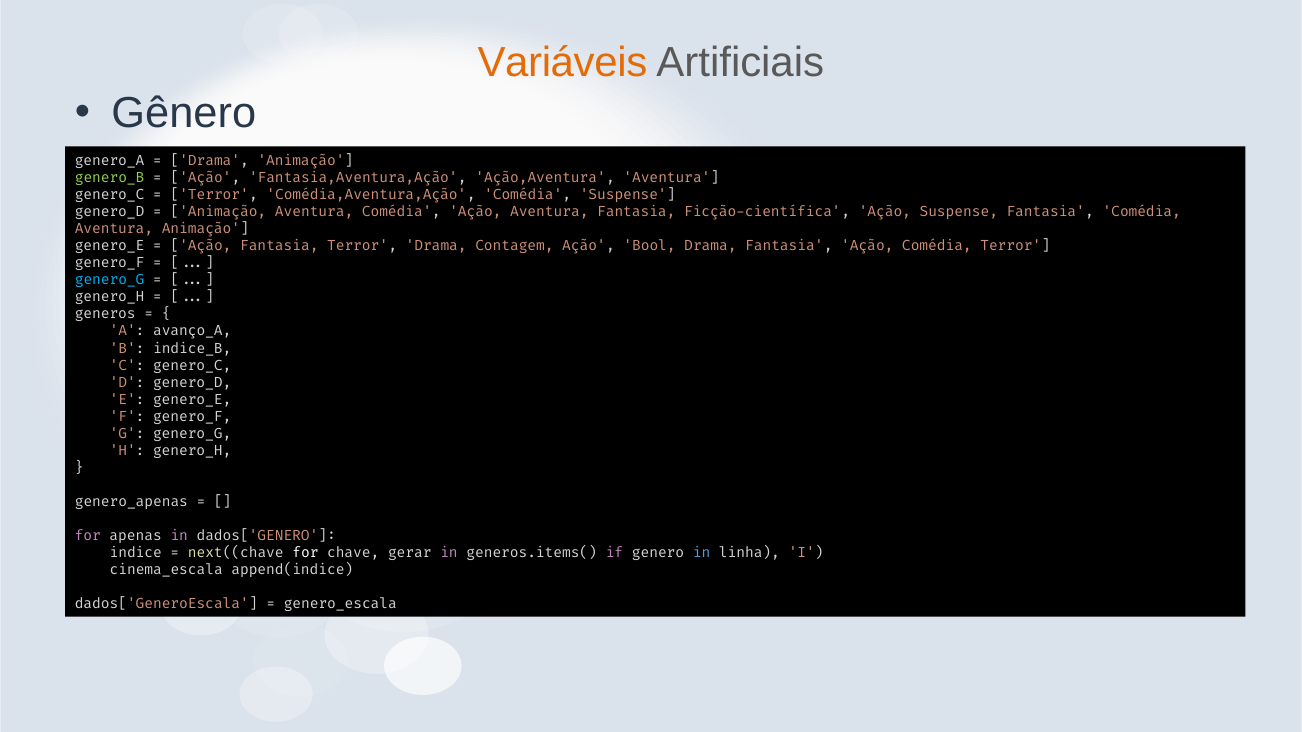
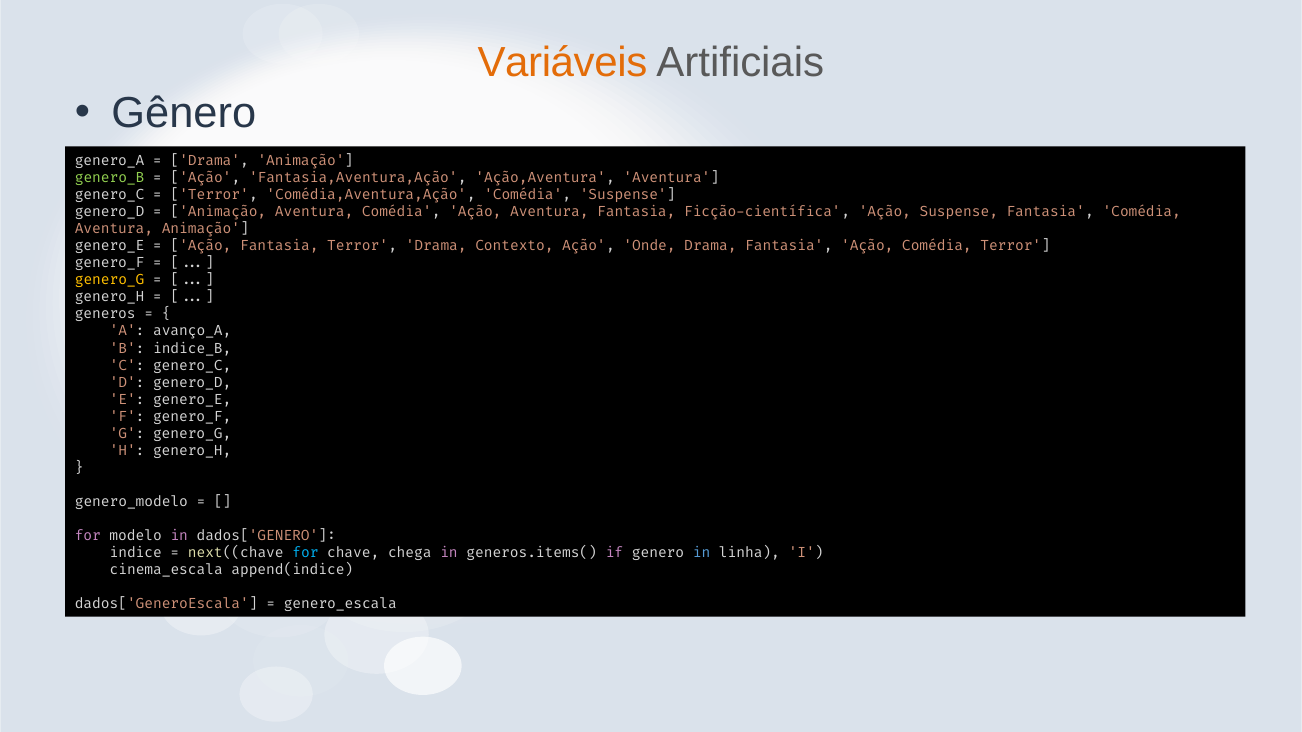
Contagem: Contagem -> Contexto (514, 246)
Bool: Bool -> Onde (650, 246)
genero_G colour: light blue -> yellow (110, 280)
genero_apenas: genero_apenas -> genero_modelo (131, 502)
apenas: apenas -> modelo (136, 536)
for colour: white -> light blue (306, 553)
gerar: gerar -> chega (410, 553)
